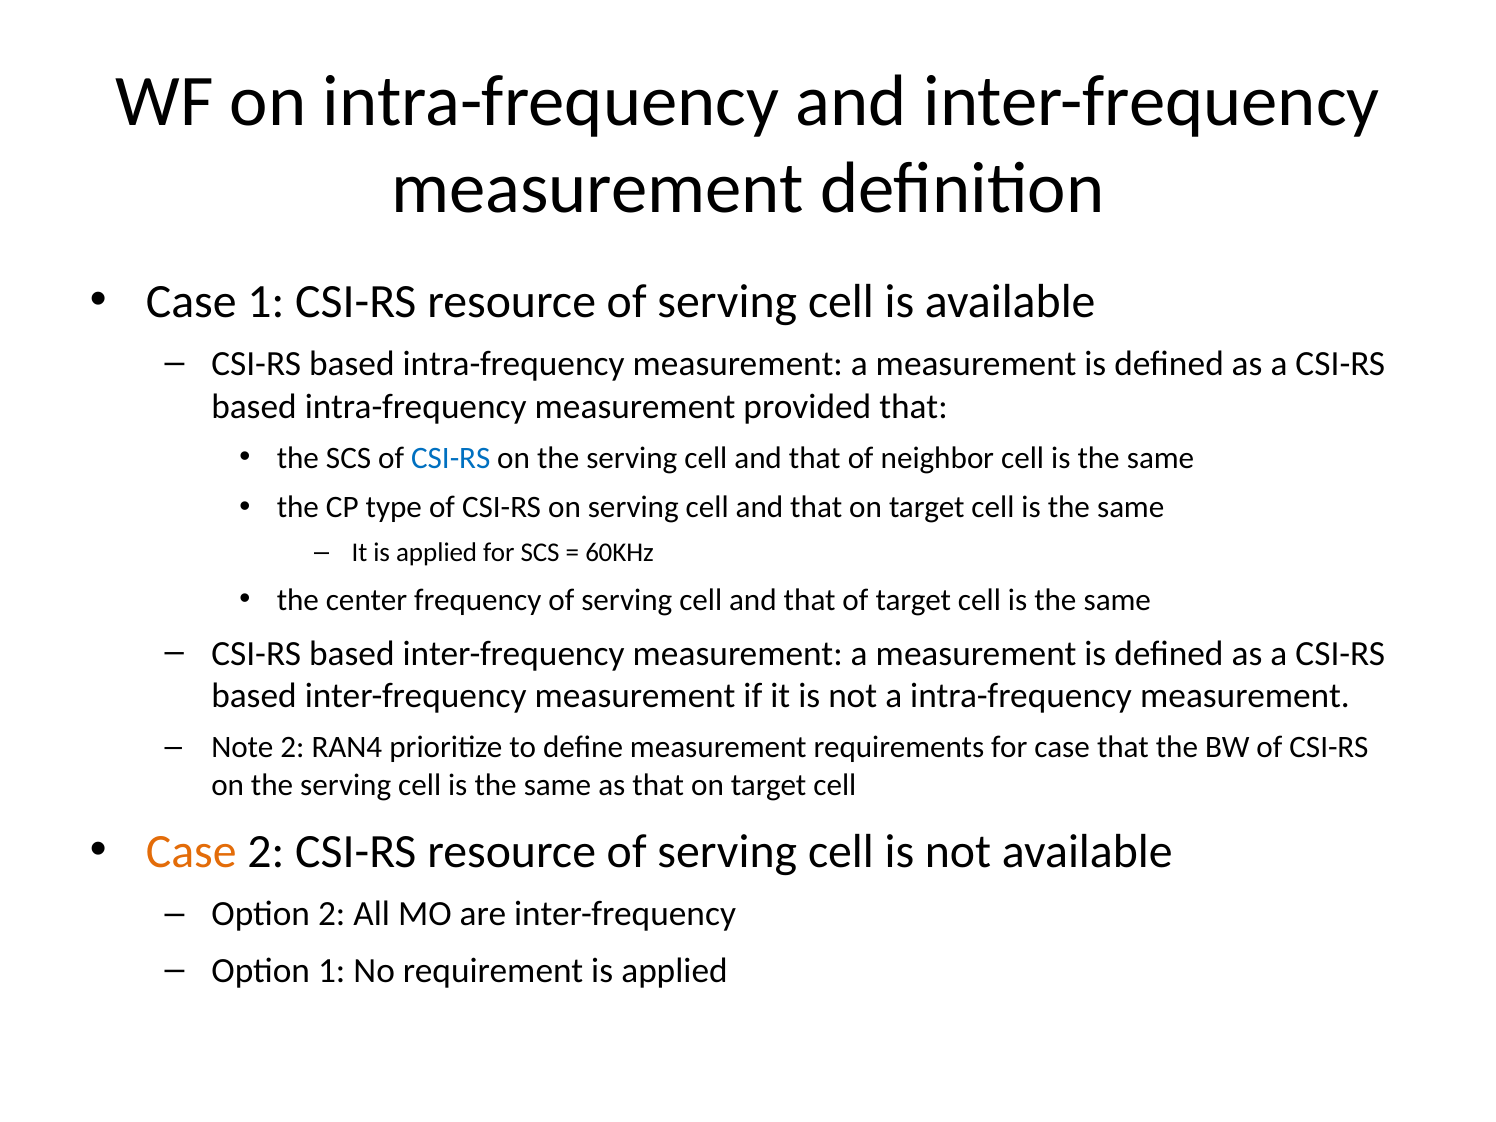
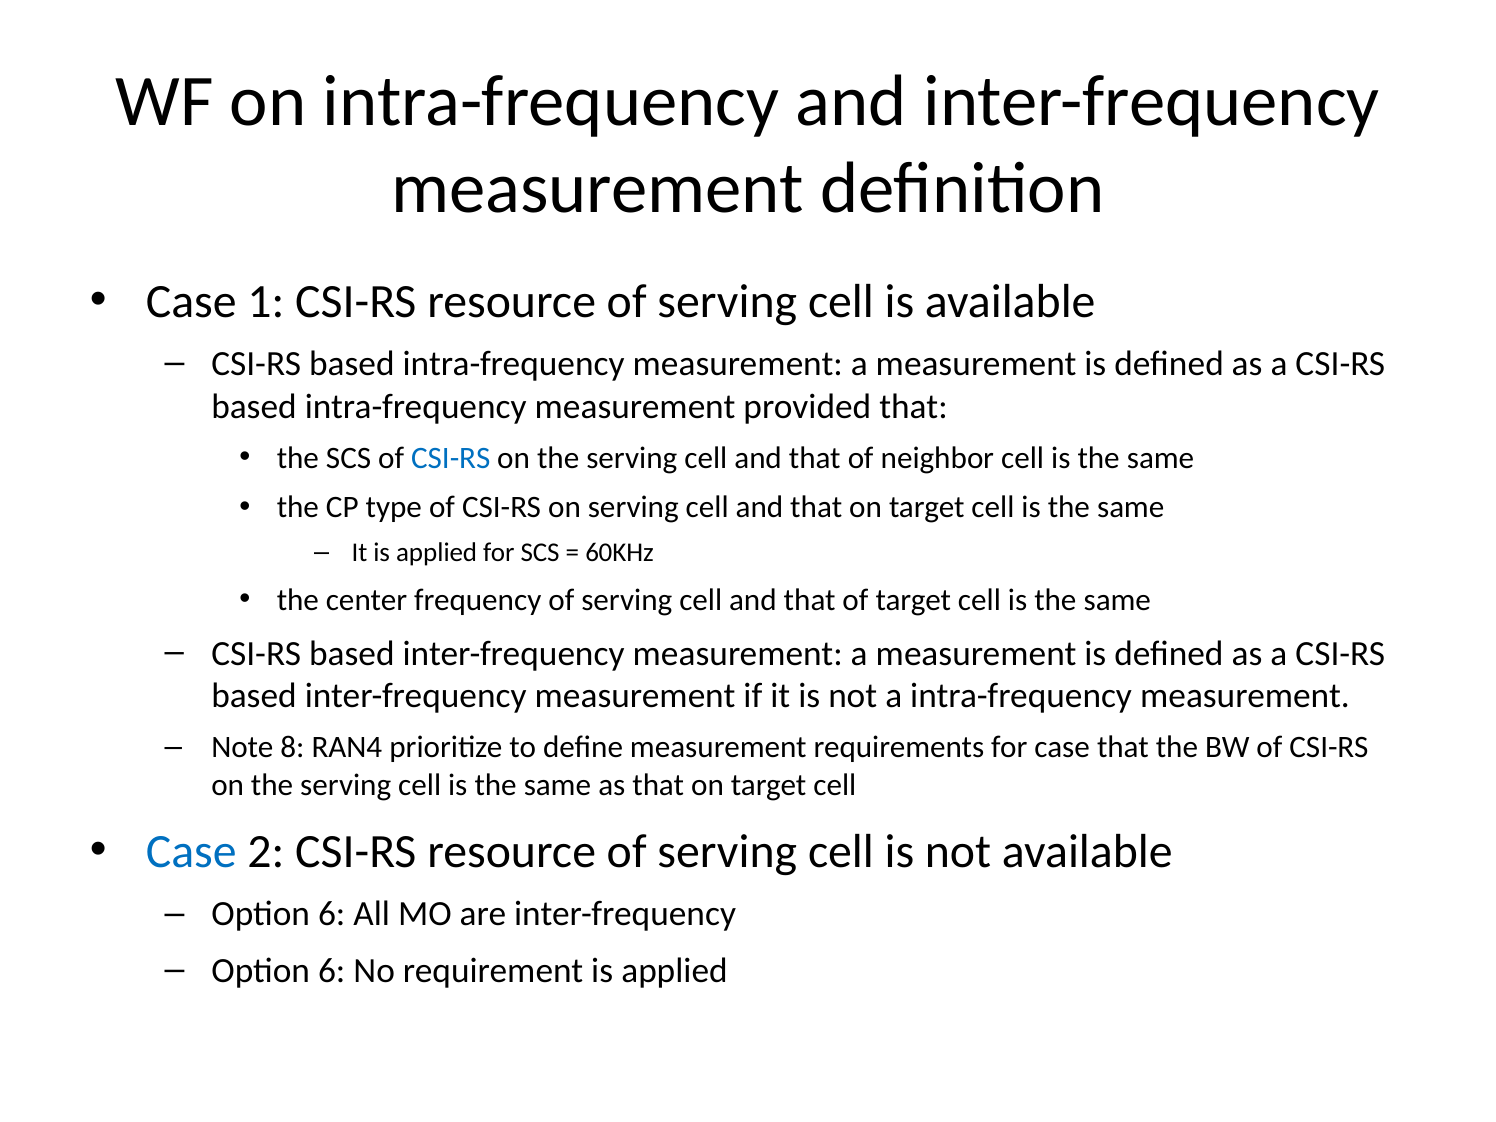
Note 2: 2 -> 8 (292, 747)
Case colour: orange -> blue (191, 852)
2: 2 -> 6 (332, 914)
1: 1 -> 6 (332, 970)
